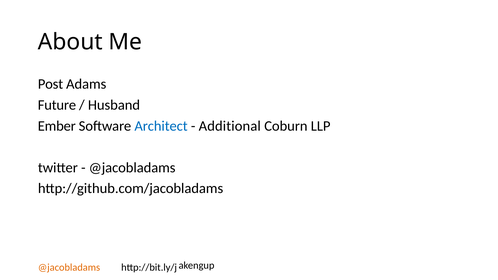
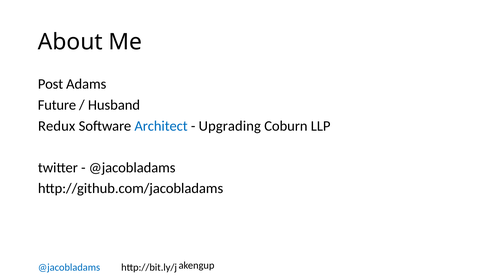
Ember: Ember -> Redux (57, 126)
Additional: Additional -> Upgrading (230, 126)
@jacobladams colour: orange -> blue (69, 268)
